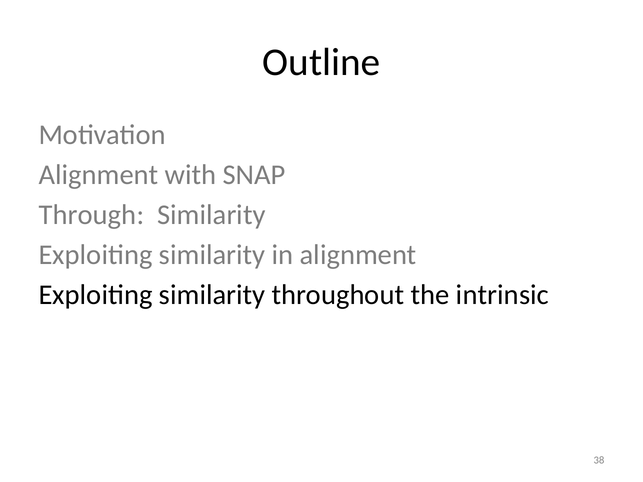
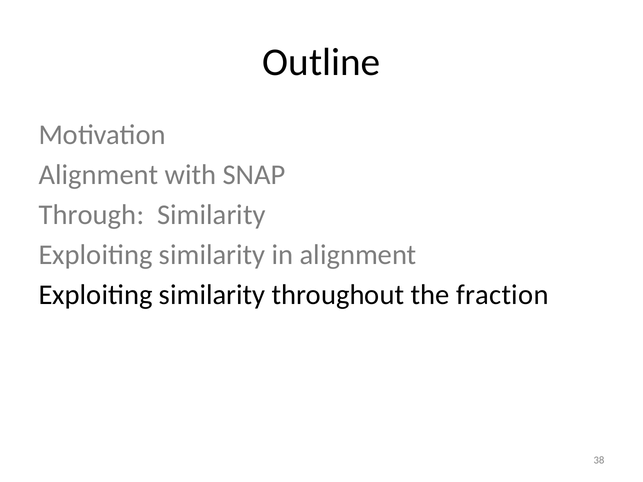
intrinsic: intrinsic -> fraction (502, 295)
